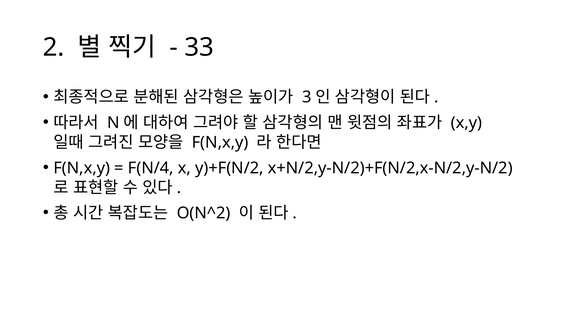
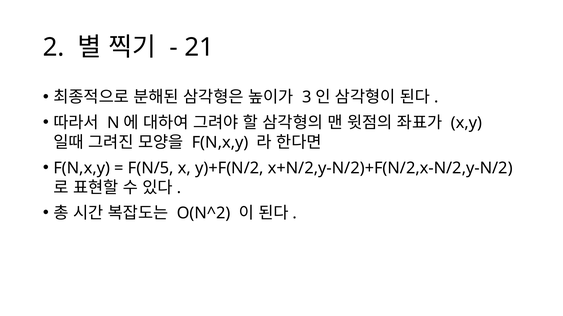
33: 33 -> 21 (199, 47)
F(N/4: F(N/4 -> F(N/5 (151, 168)
